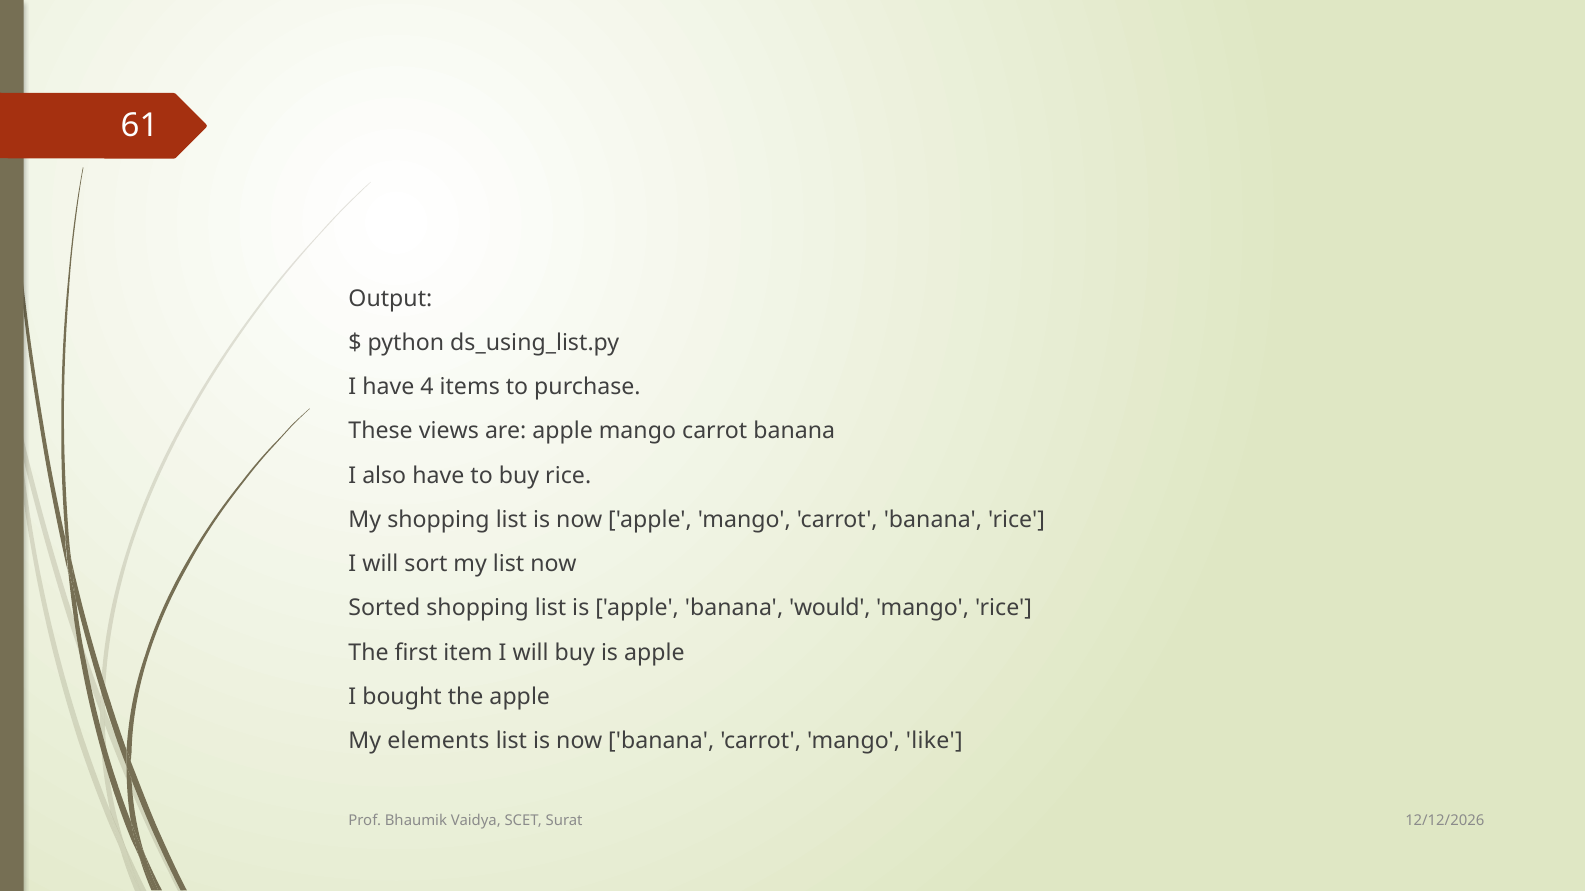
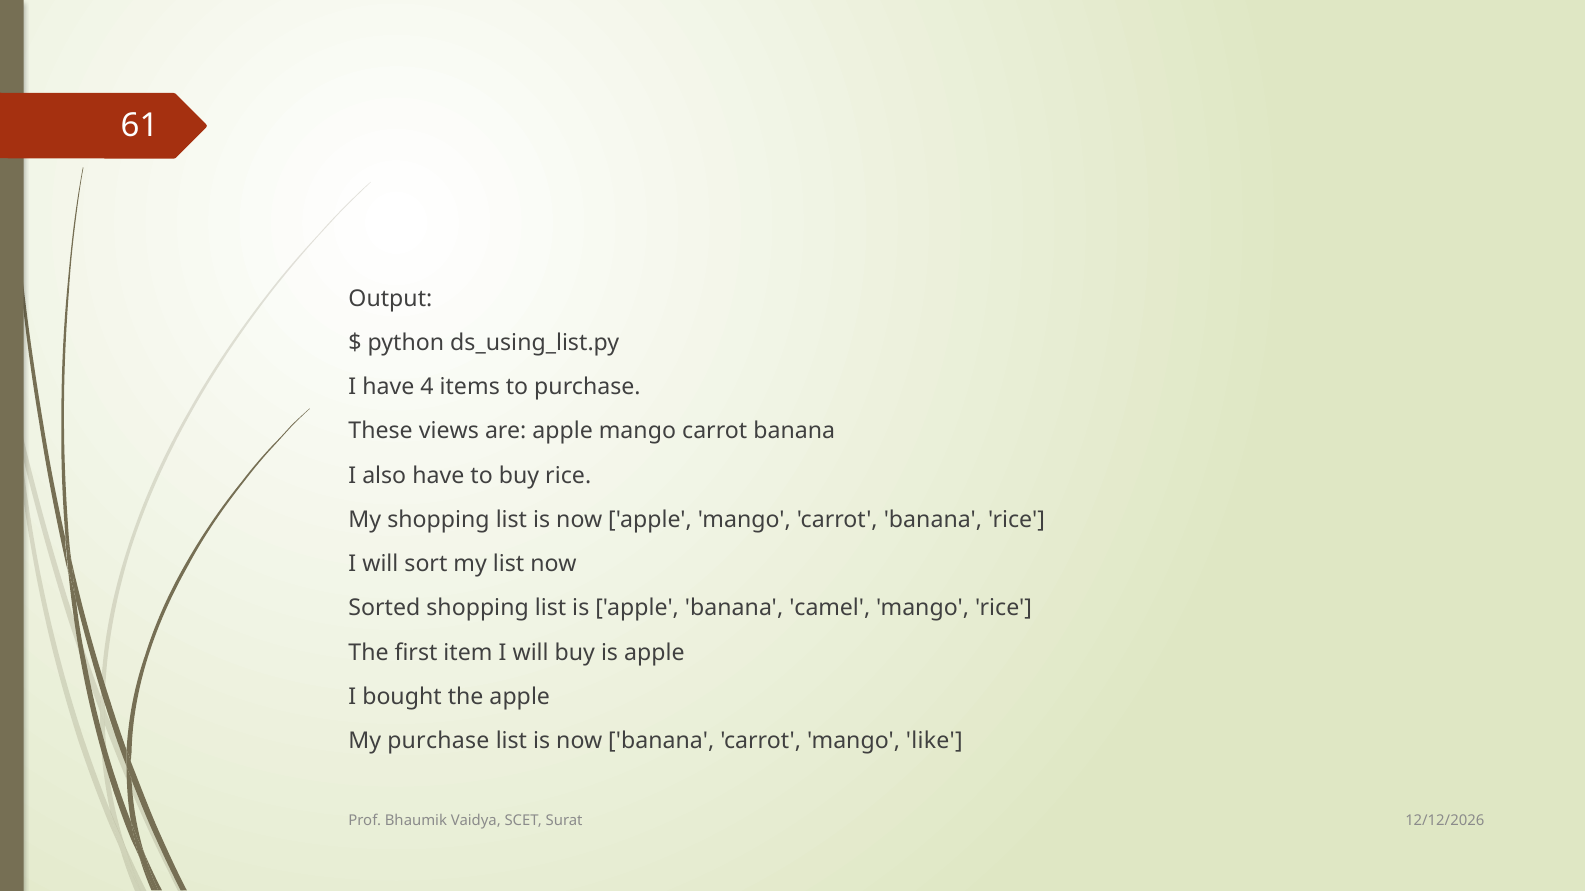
would: would -> camel (830, 609)
My elements: elements -> purchase (438, 742)
